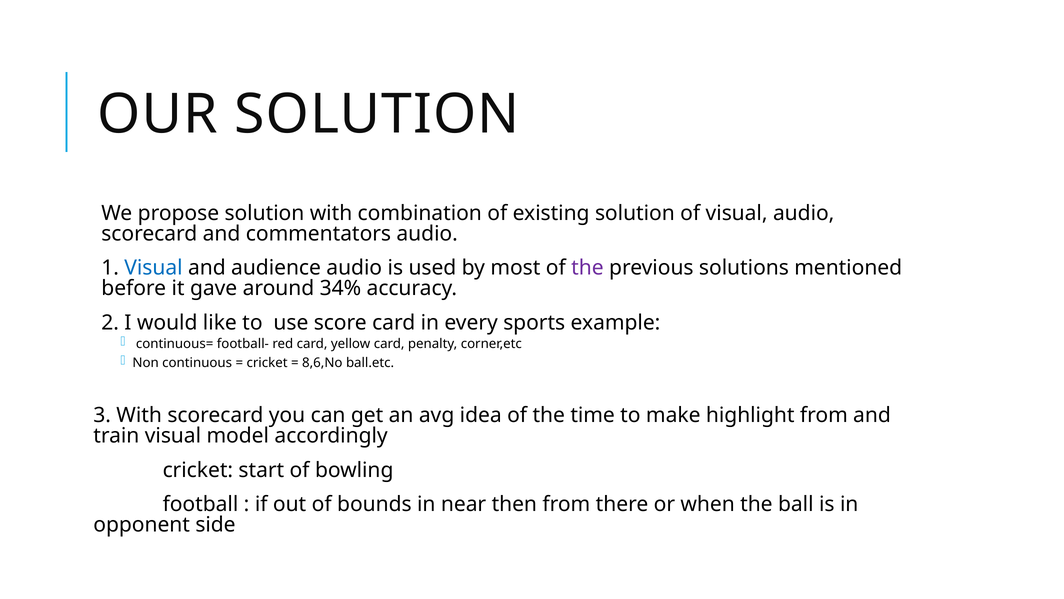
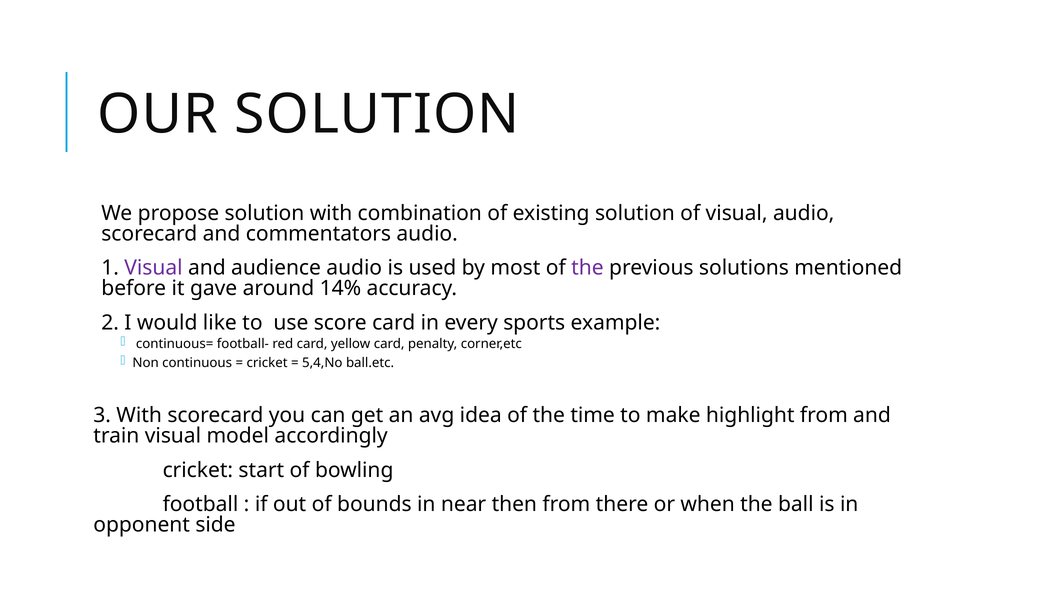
Visual colour: blue -> purple (153, 268)
34%: 34% -> 14% (340, 288)
8,6,No: 8,6,No -> 5,4,No (322, 362)
